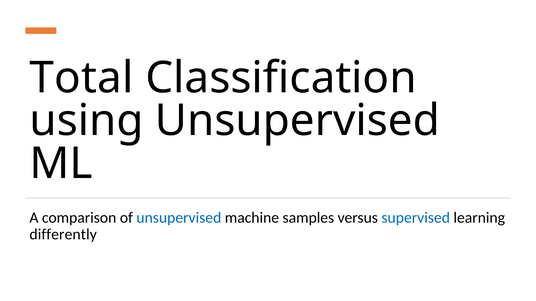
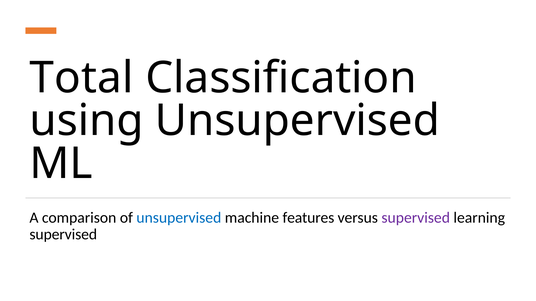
samples: samples -> features (308, 218)
supervised colour: blue -> purple (416, 218)
differently: differently -> supervised (63, 235)
